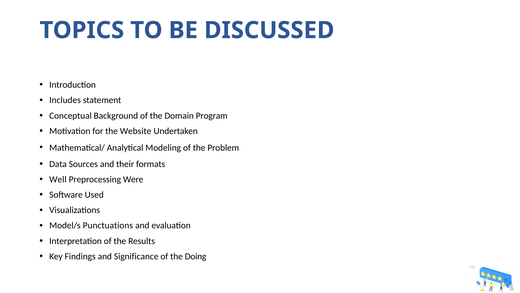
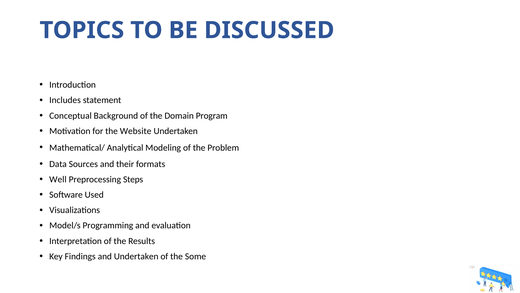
Were: Were -> Steps (133, 179)
Punctuations: Punctuations -> Programming (108, 225)
and Significance: Significance -> Undertaken (136, 256)
Doing: Doing -> Some (195, 256)
